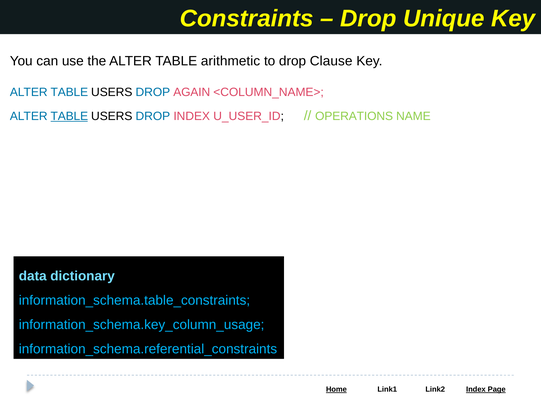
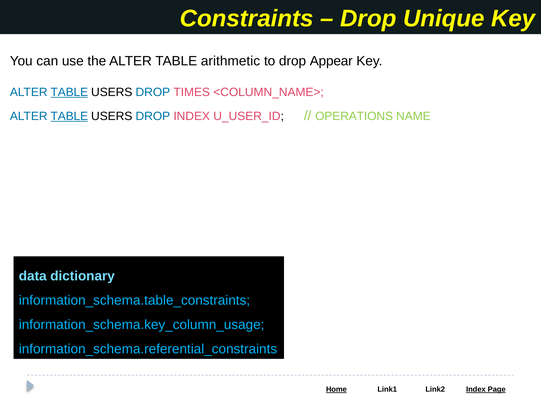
Clause: Clause -> Appear (331, 61)
TABLE underline: none -> present (69, 92)
AGAIN: AGAIN -> TIMES (192, 92)
